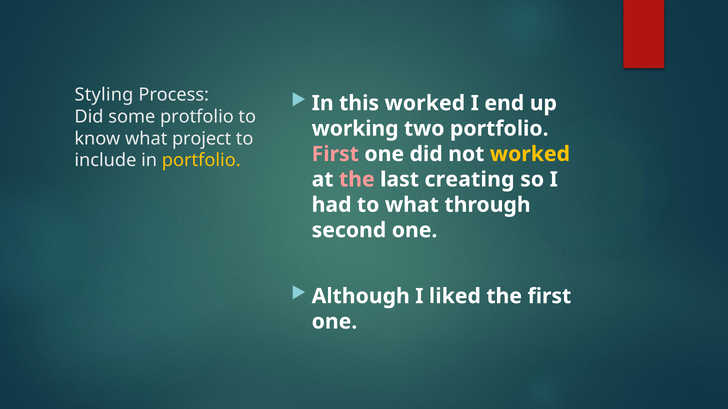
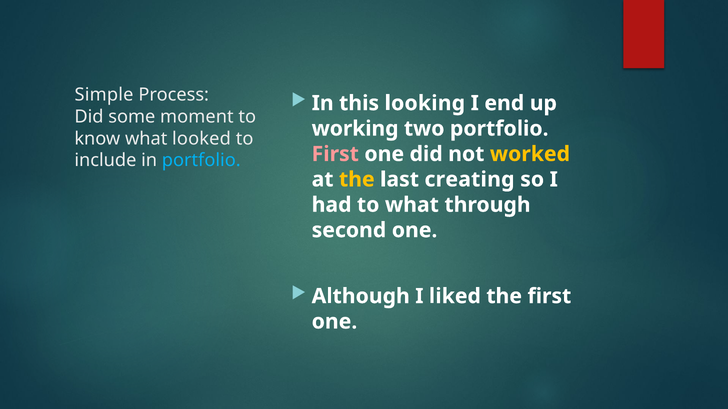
Styling: Styling -> Simple (104, 95)
this worked: worked -> looking (425, 103)
protfolio: protfolio -> moment (197, 117)
project: project -> looked (201, 139)
portfolio colour: yellow -> light blue (201, 161)
the colour: pink -> yellow (357, 180)
